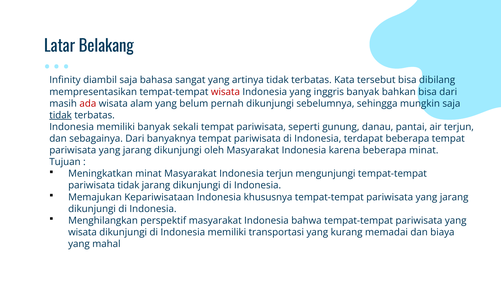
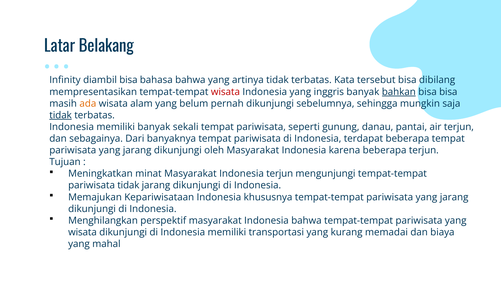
diambil saja: saja -> bisa (128, 80)
bahasa sangat: sangat -> bahwa (190, 80)
bahkan underline: none -> present (399, 92)
bisa dari: dari -> bisa (448, 92)
ada colour: red -> orange (88, 103)
beberapa minat: minat -> terjun (424, 150)
